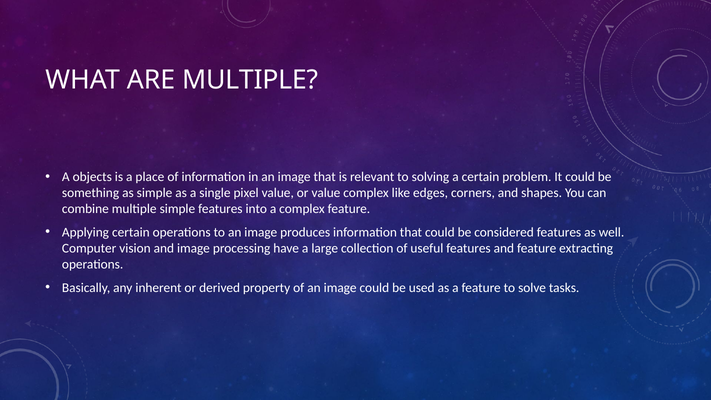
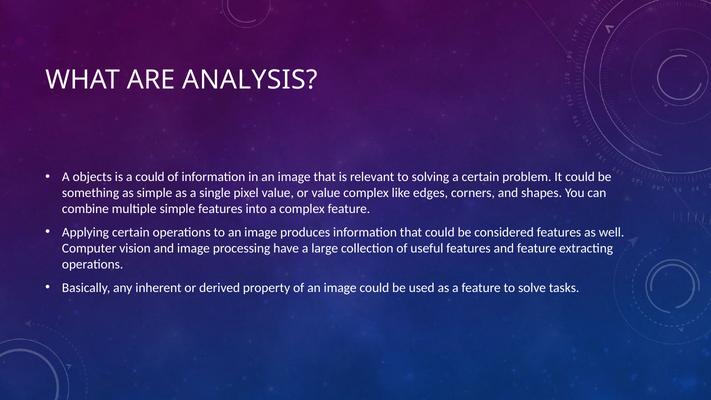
ARE MULTIPLE: MULTIPLE -> ANALYSIS (250, 80)
a place: place -> could (150, 177)
